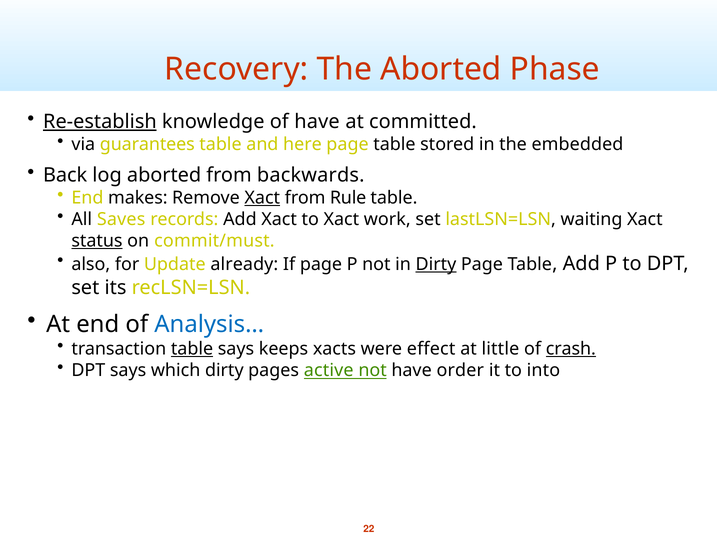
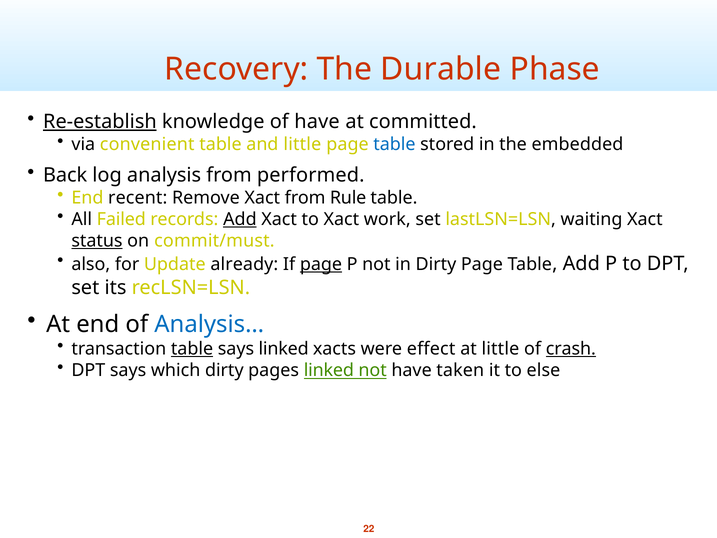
The Aborted: Aborted -> Durable (441, 69)
guarantees: guarantees -> convenient (147, 144)
and here: here -> little (302, 144)
table colour: black -> blue (394, 144)
log aborted: aborted -> analysis (164, 175)
backwards: backwards -> performed (311, 175)
makes: makes -> recent (138, 198)
Xact underline: present -> none (262, 198)
Saves: Saves -> Failed (121, 219)
Add underline: none -> present (240, 219)
page underline: none -> present (321, 264)
Dirty underline: present -> none (436, 264)
says keeps: keeps -> linked (284, 349)
pages active: active -> linked (329, 370)
order: order -> taken (460, 370)
into: into -> else (543, 370)
